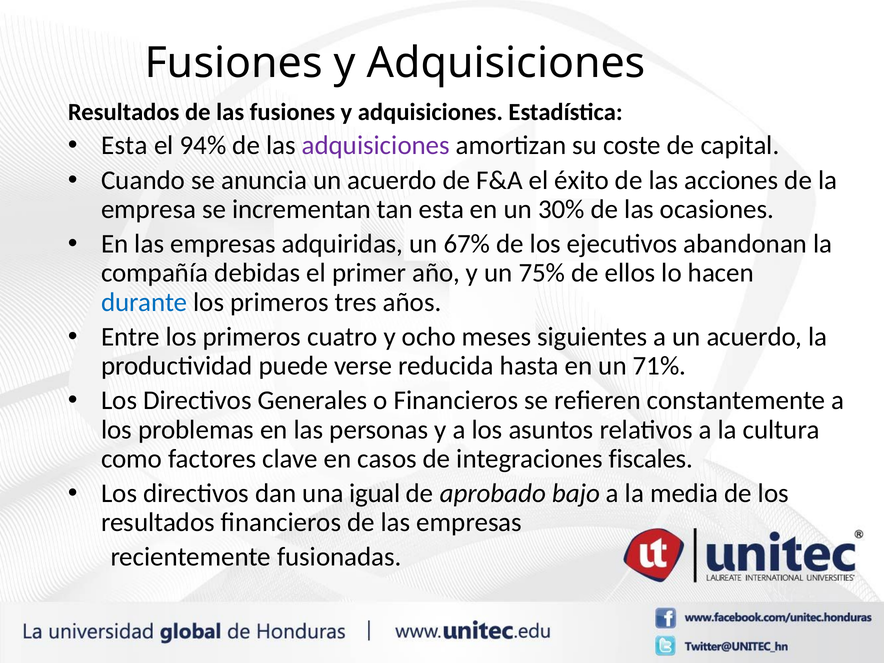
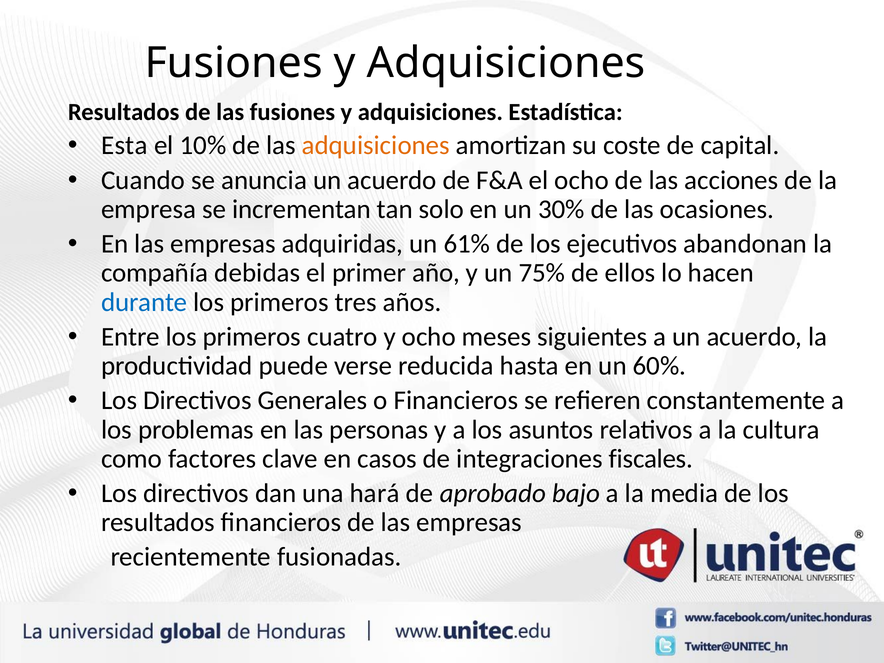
94%: 94% -> 10% (203, 146)
adquisiciones colour: purple -> orange (376, 146)
el éxito: éxito -> ocho (582, 180)
tan esta: esta -> solo (441, 209)
67%: 67% -> 61% (467, 244)
71%: 71% -> 60% (660, 366)
igual: igual -> hará (375, 493)
